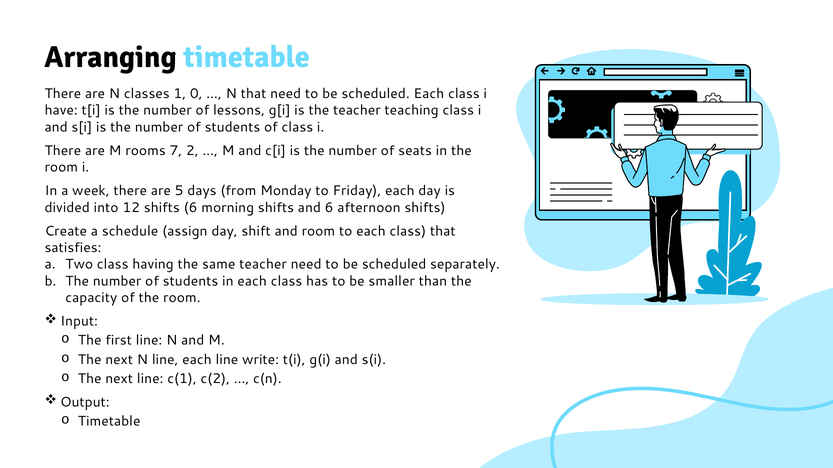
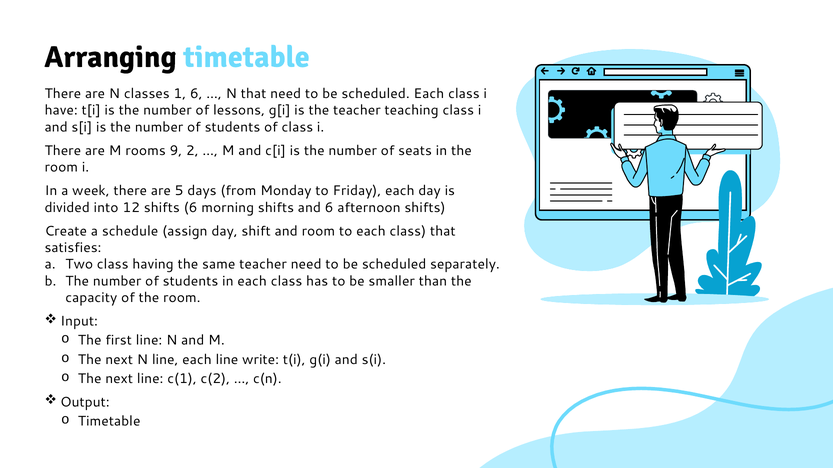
1 0: 0 -> 6 (196, 94)
7: 7 -> 9 (176, 151)
